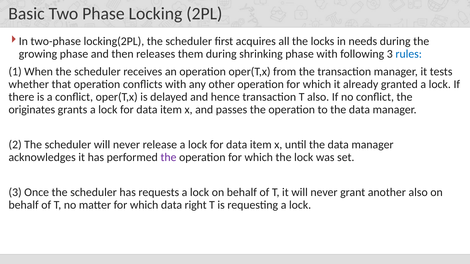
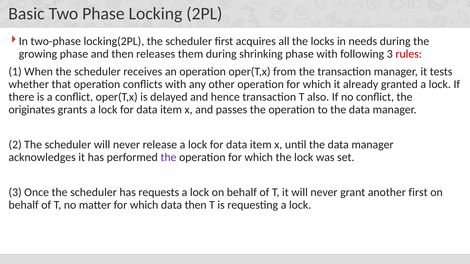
rules colour: blue -> red (409, 54)
another also: also -> first (418, 193)
data right: right -> then (196, 205)
